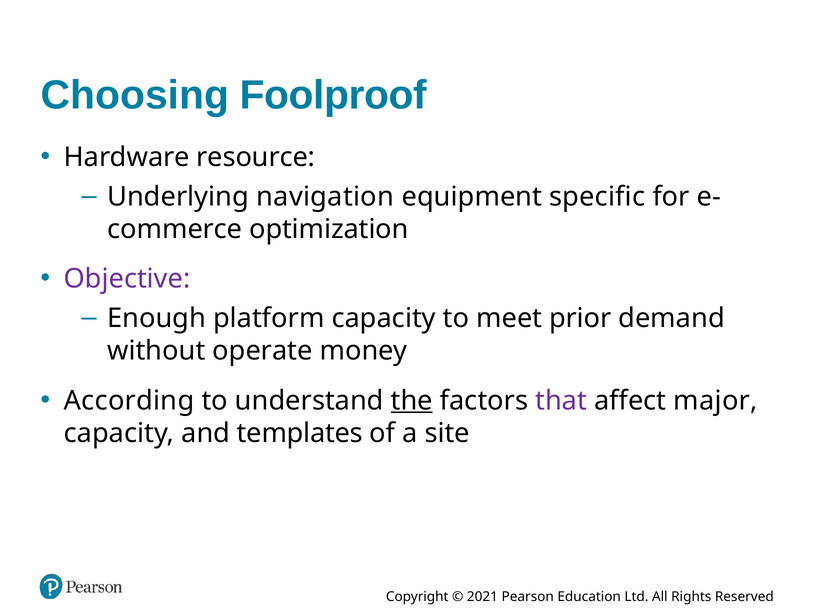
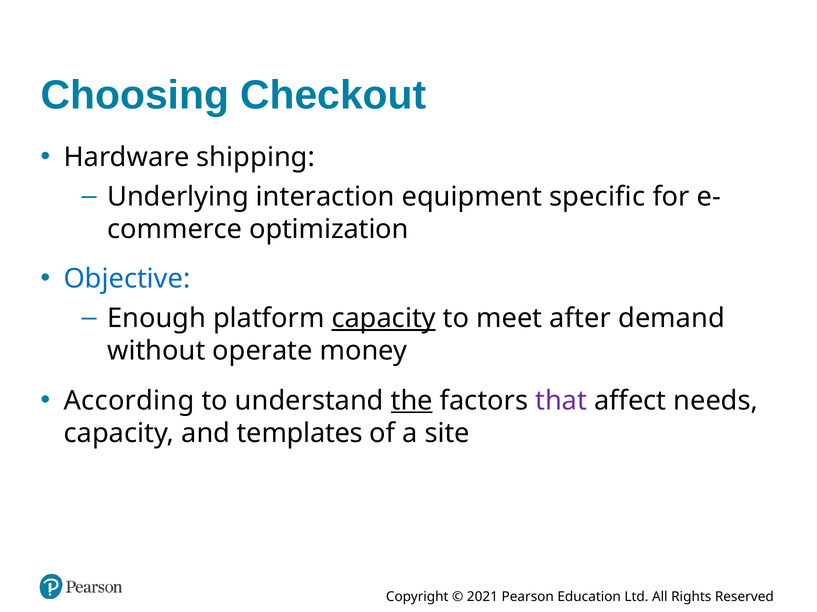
Foolproof: Foolproof -> Checkout (333, 96)
resource: resource -> shipping (256, 157)
navigation: navigation -> interaction (325, 197)
Objective colour: purple -> blue (127, 279)
capacity underline: none -> present (384, 319)
prior: prior -> after (580, 319)
major: major -> needs (716, 401)
